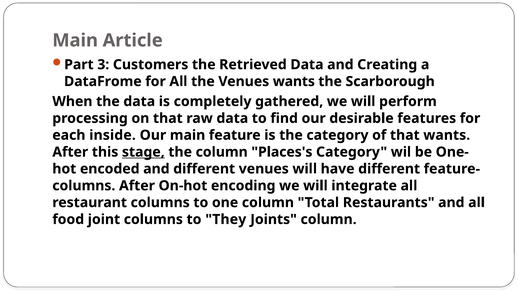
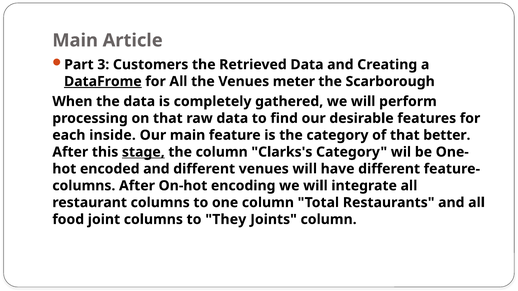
DataFrome underline: none -> present (103, 82)
Venues wants: wants -> meter (294, 82)
that wants: wants -> better (447, 135)
Places's: Places's -> Clarks's (282, 152)
